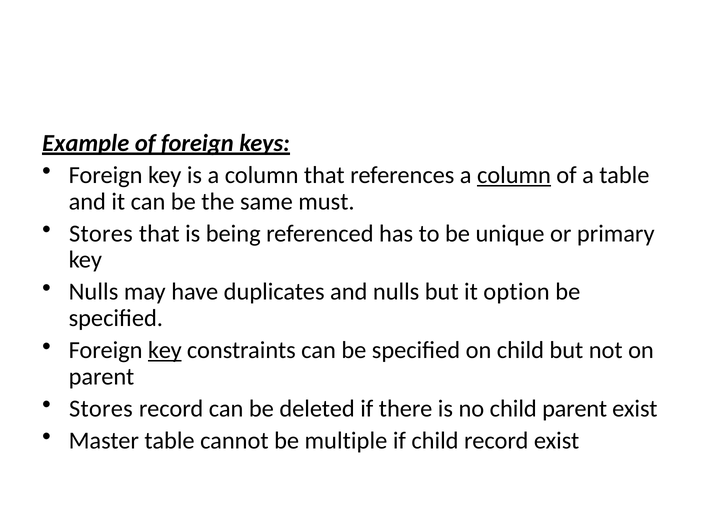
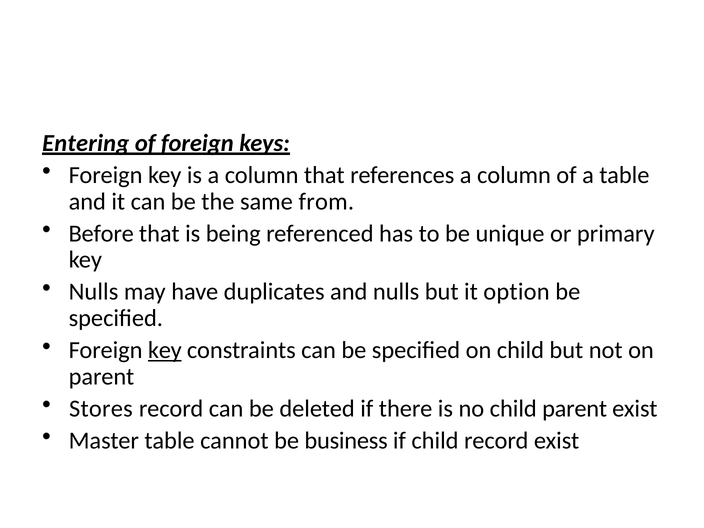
Example: Example -> Entering (86, 143)
column underline: present -> none (514, 175)
must: must -> from (326, 201)
Stores: Stores -> Before (101, 234)
multiple: multiple -> business (346, 441)
